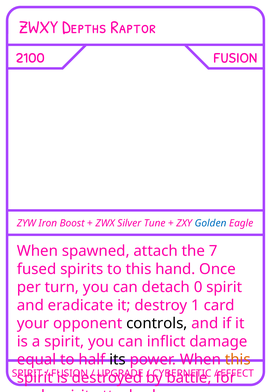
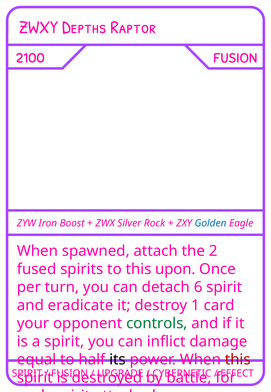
Tune: Tune -> Rock (155, 223)
7: 7 -> 2 (213, 251)
hand: hand -> upon (175, 269)
0: 0 -> 6 (198, 287)
controls colour: black -> green (157, 323)
this colour: orange -> red (238, 359)
